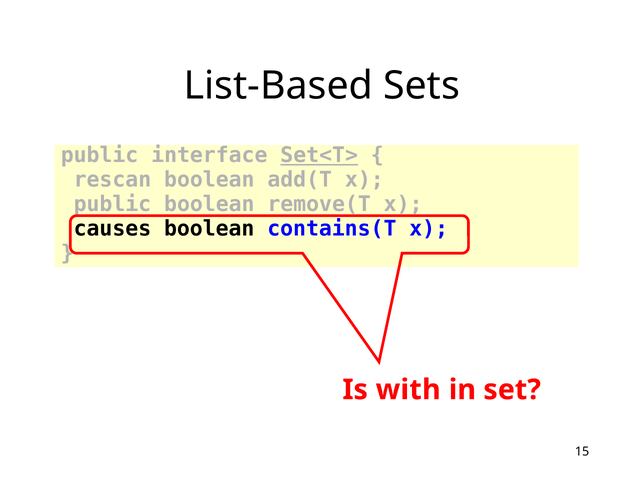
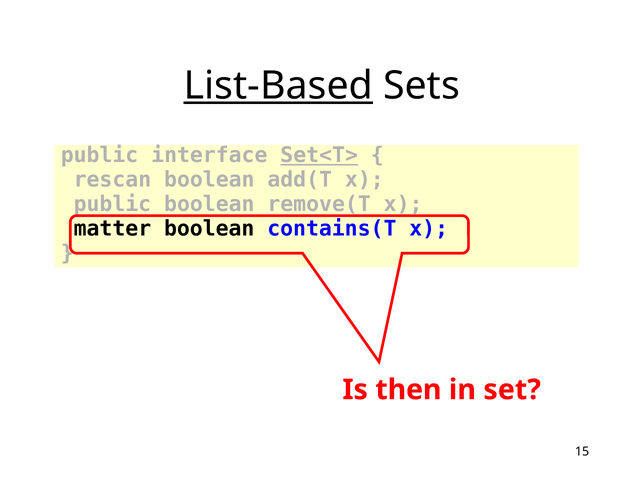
List-Based underline: none -> present (278, 86)
causes: causes -> matter (112, 229)
with: with -> then (408, 390)
